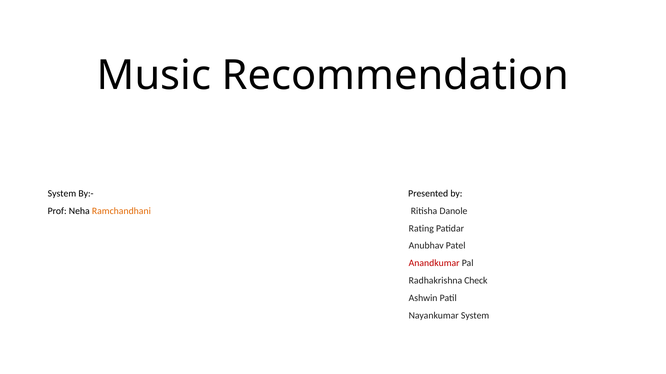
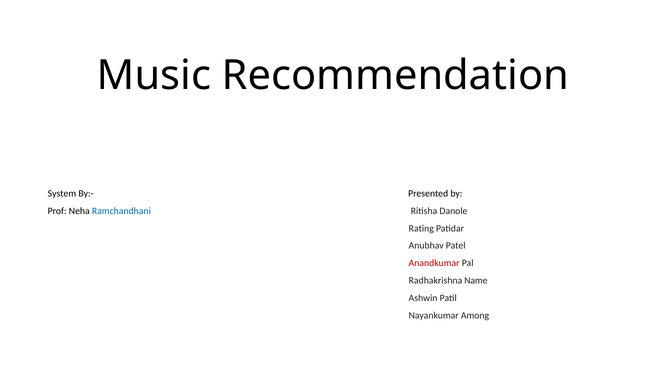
Ramchandhani colour: orange -> blue (121, 211)
Check: Check -> Name (476, 281)
Nayankumar System: System -> Among (475, 316)
